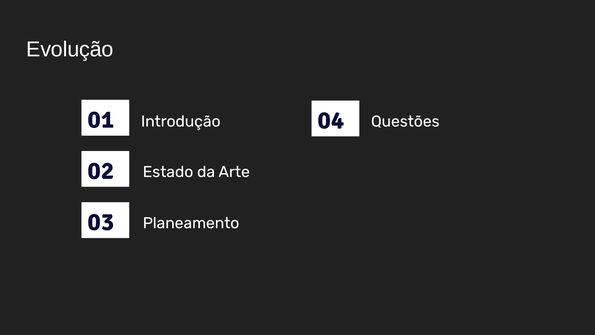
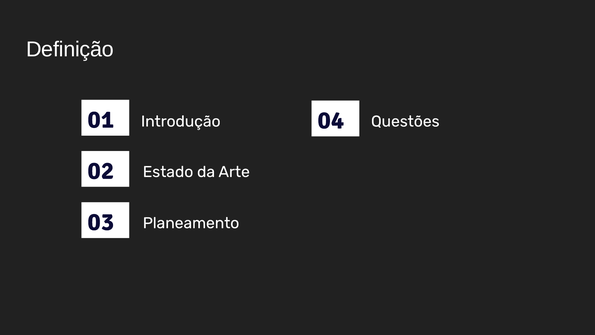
Evolução: Evolução -> Definição (70, 49)
